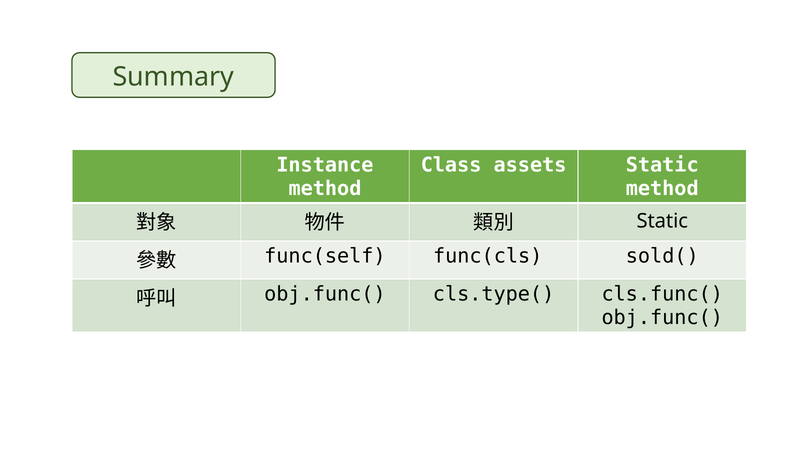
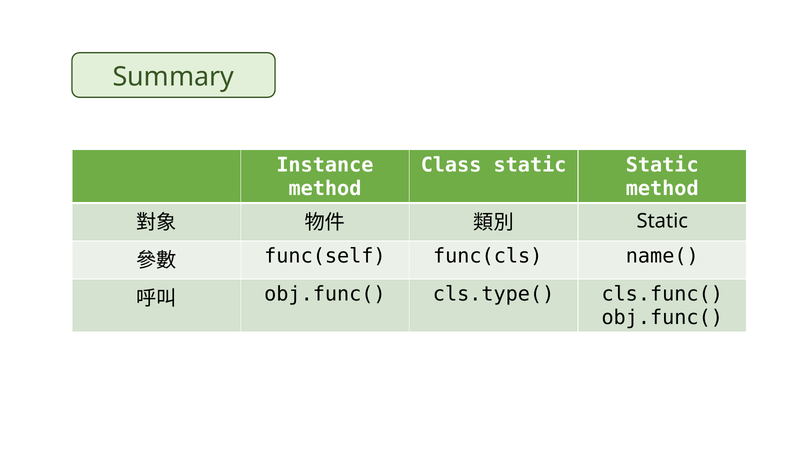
Class assets: assets -> static (530, 165)
sold(: sold( -> name( (662, 256)
